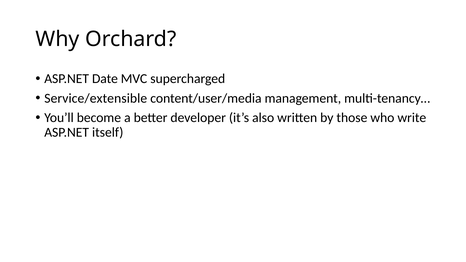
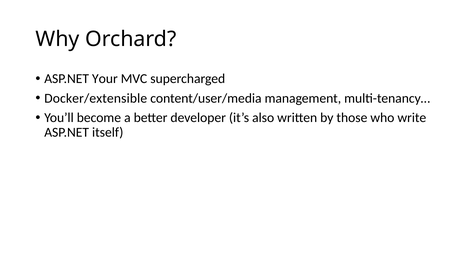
Date: Date -> Your (105, 79)
Service/extensible: Service/extensible -> Docker/extensible (96, 98)
